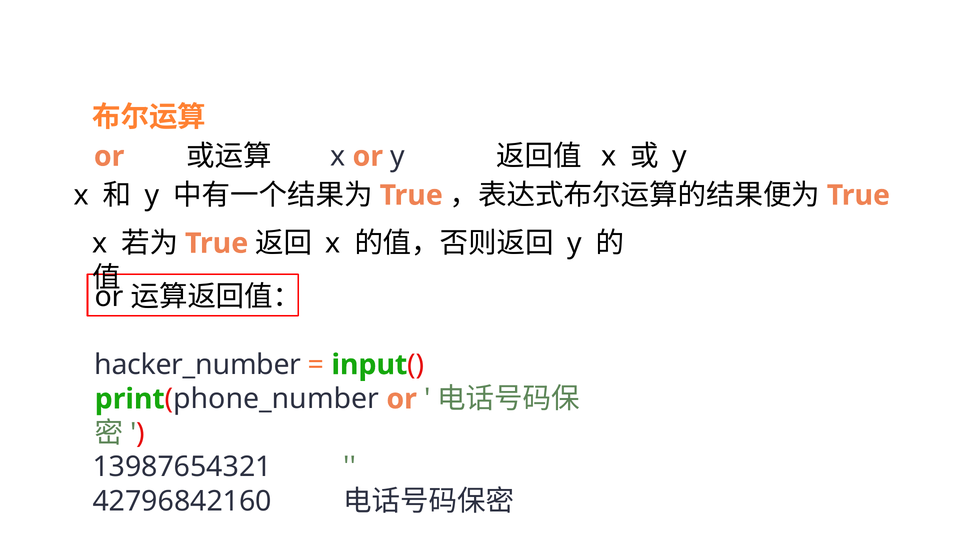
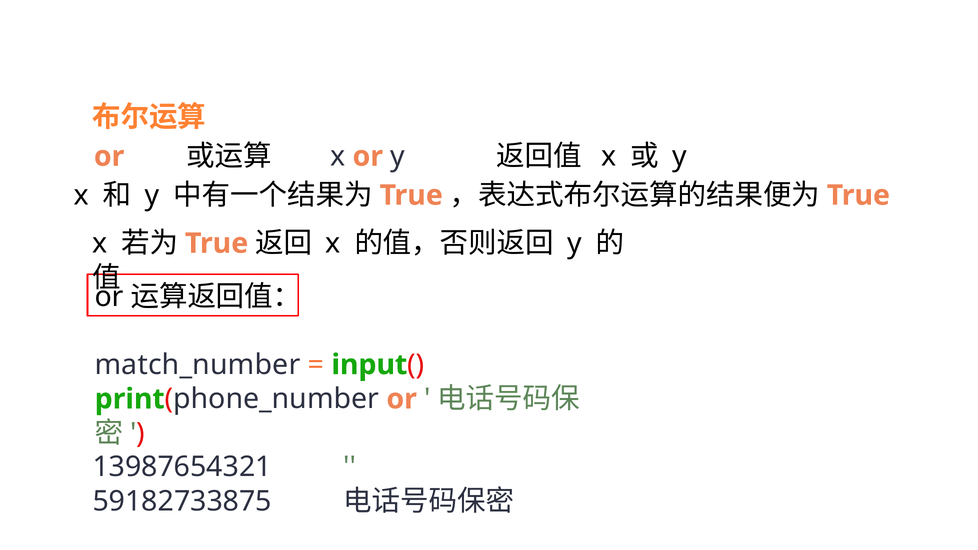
hacker_number: hacker_number -> match_number (198, 365)
42796842160: 42796842160 -> 59182733875 (182, 501)
